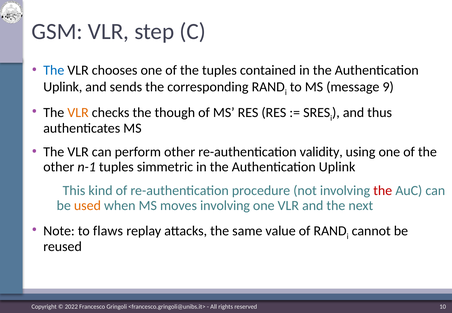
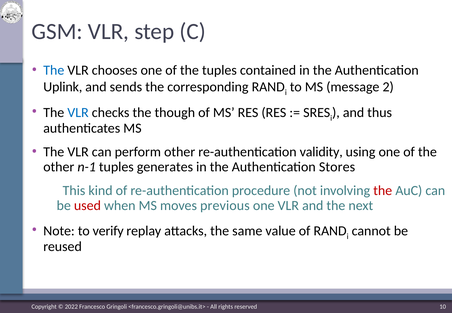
9: 9 -> 2 (388, 87)
VLR colour: orange -> blue (78, 113)
simmetric: simmetric -> generates (165, 167)
Uplink: Uplink -> Stores (337, 167)
used colour: orange -> red (87, 206)
moves involving: involving -> previous (225, 206)
flaws: flaws -> verify (108, 231)
